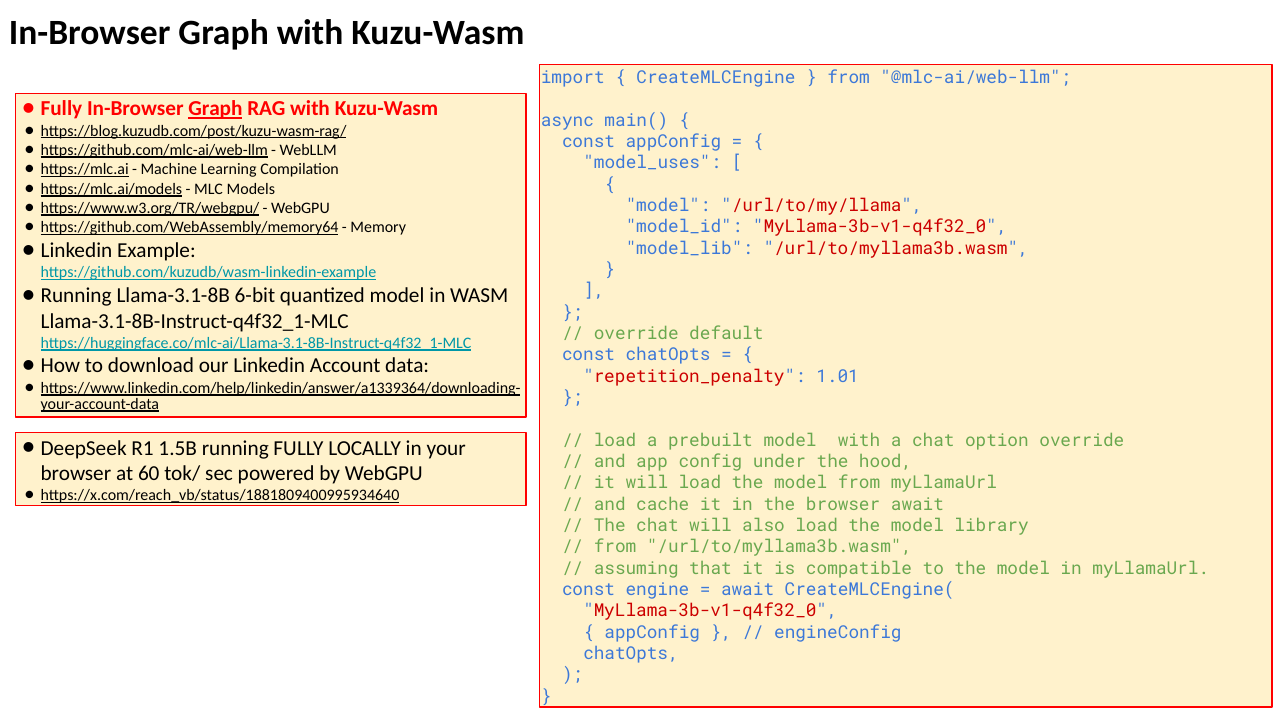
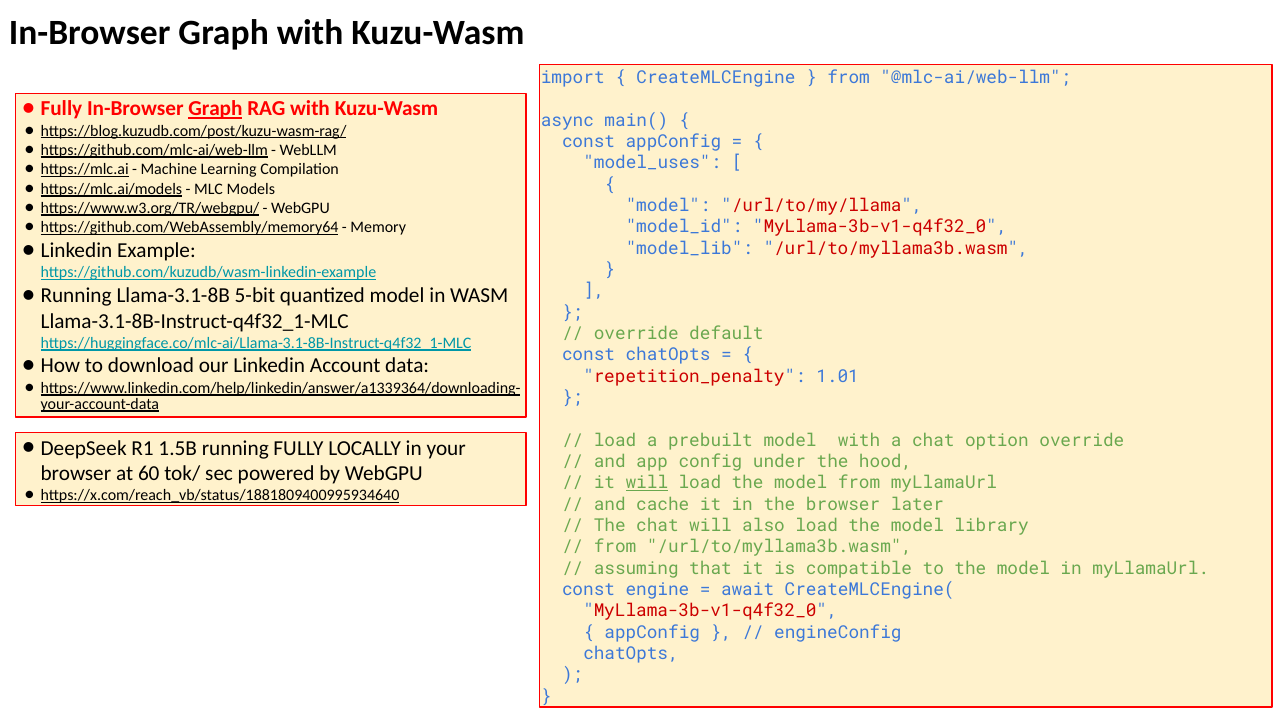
6-bit: 6-bit -> 5-bit (255, 295)
will underline: none -> present (647, 483)
browser await: await -> later (917, 504)
